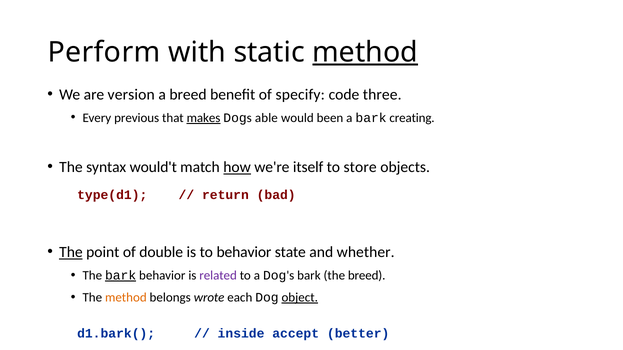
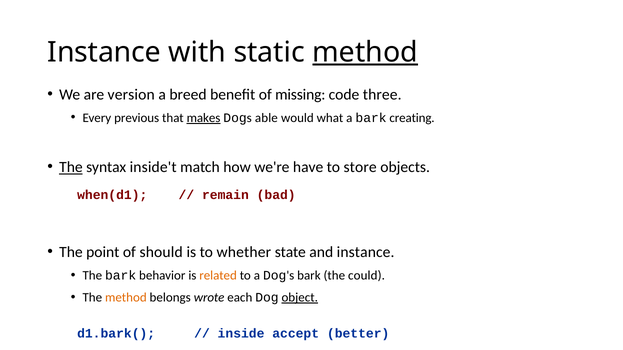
Perform: Perform -> Instance (104, 52)
specify: specify -> missing (300, 95)
been: been -> what (330, 118)
The underline: none -> present (71, 167)
would't: would't -> inside't (153, 167)
how underline: present -> none (237, 167)
itself: itself -> have (308, 167)
type(d1: type(d1 -> when(d1 (112, 195)
return: return -> remain (225, 195)
The underline: present -> none (71, 253)
double: double -> should (161, 253)
to behavior: behavior -> whether (244, 253)
and whether: whether -> instance (366, 253)
bark underline: present -> none (121, 276)
related colour: purple -> orange (218, 276)
the breed: breed -> could (367, 276)
